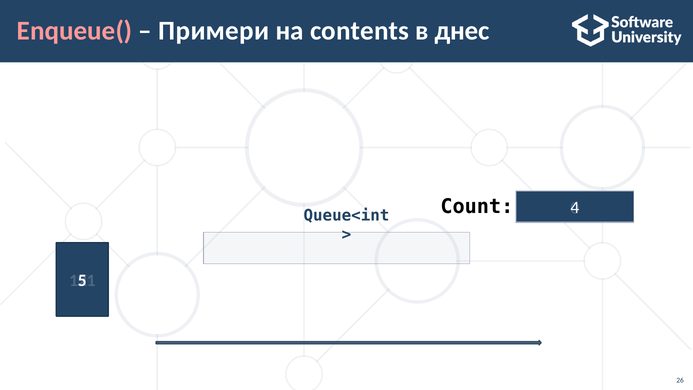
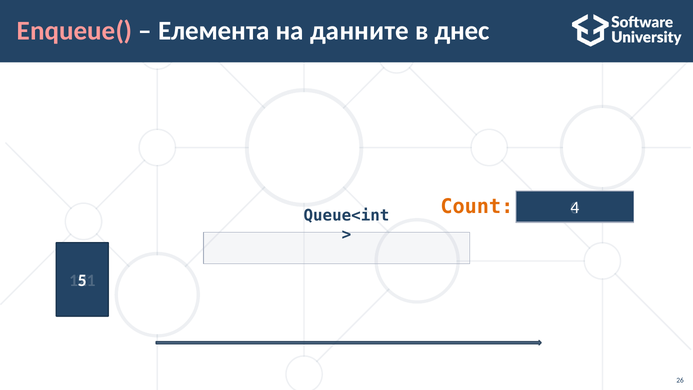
Примери: Примери -> Елемента (214, 31)
contents: contents -> данните (360, 31)
Count colour: black -> orange (477, 207)
